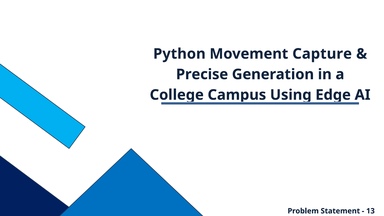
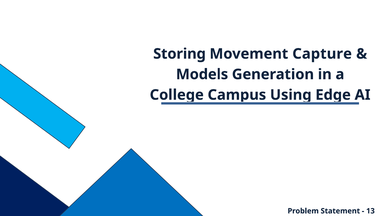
Python: Python -> Storing (179, 54)
Precise: Precise -> Models (202, 74)
